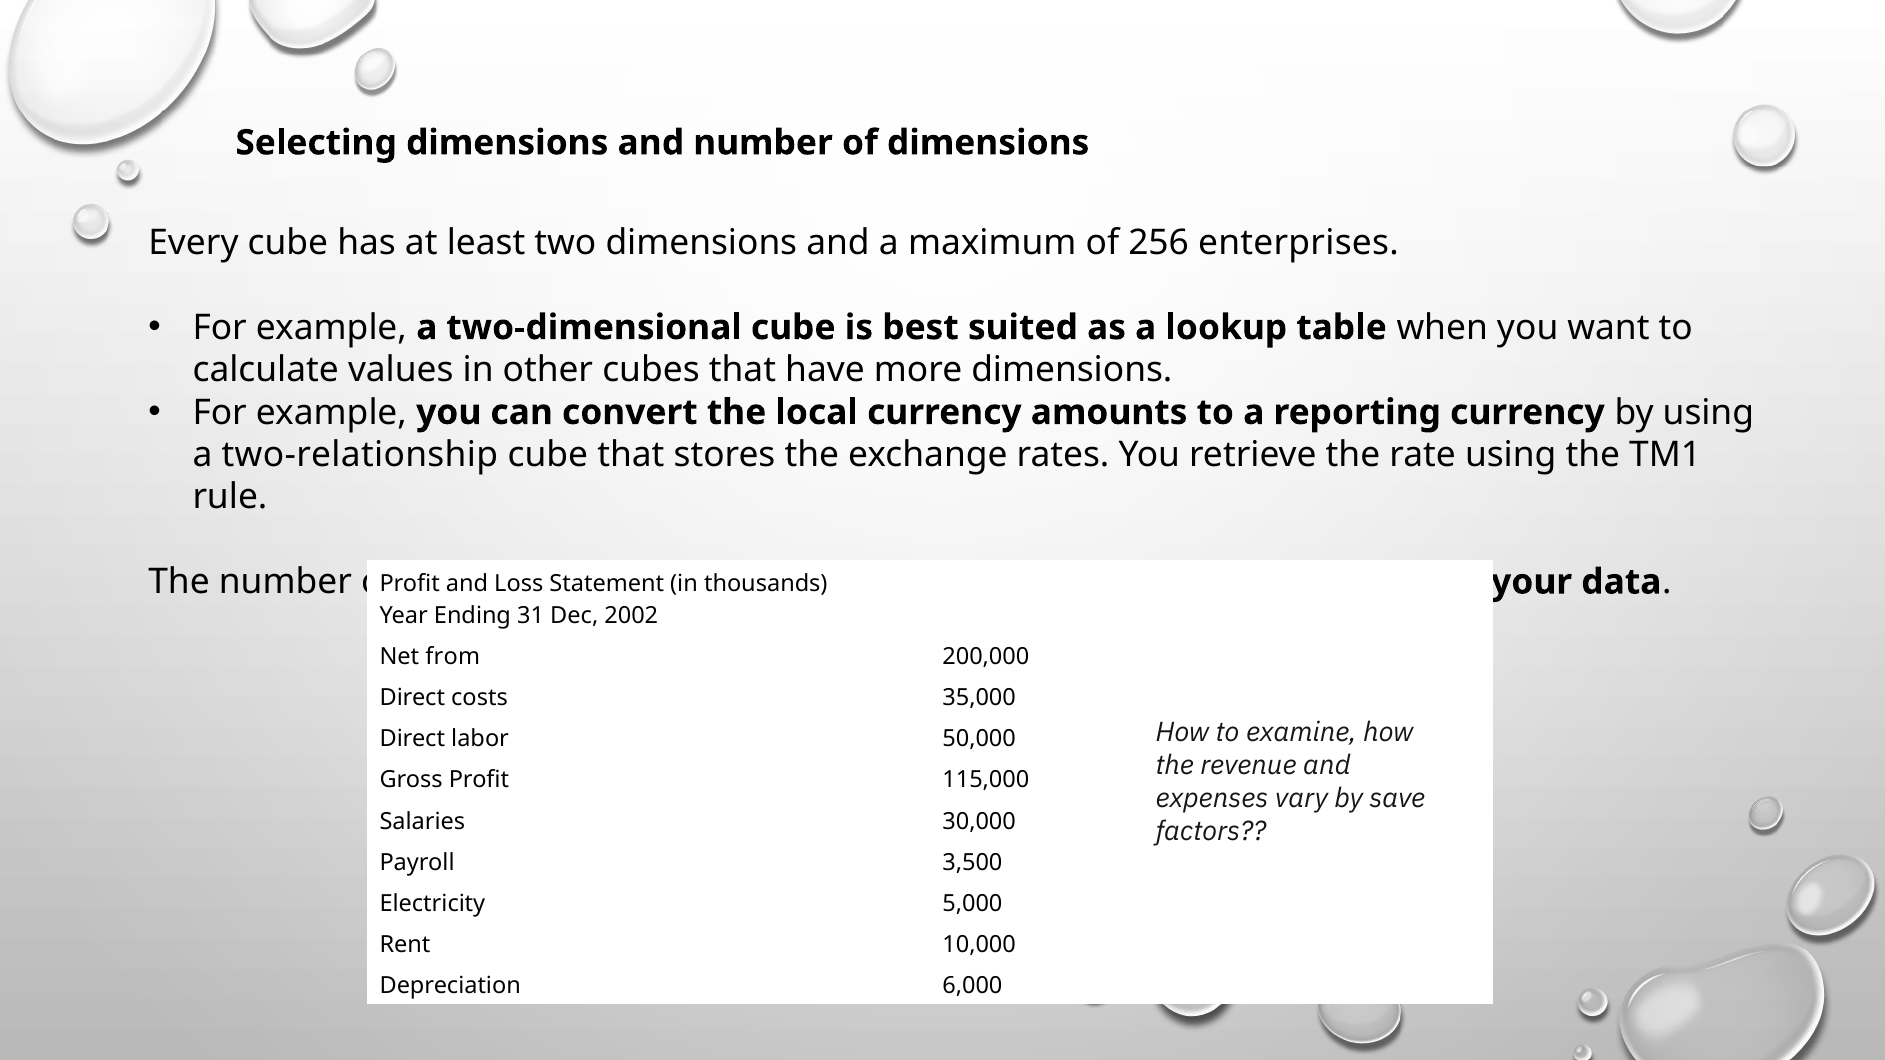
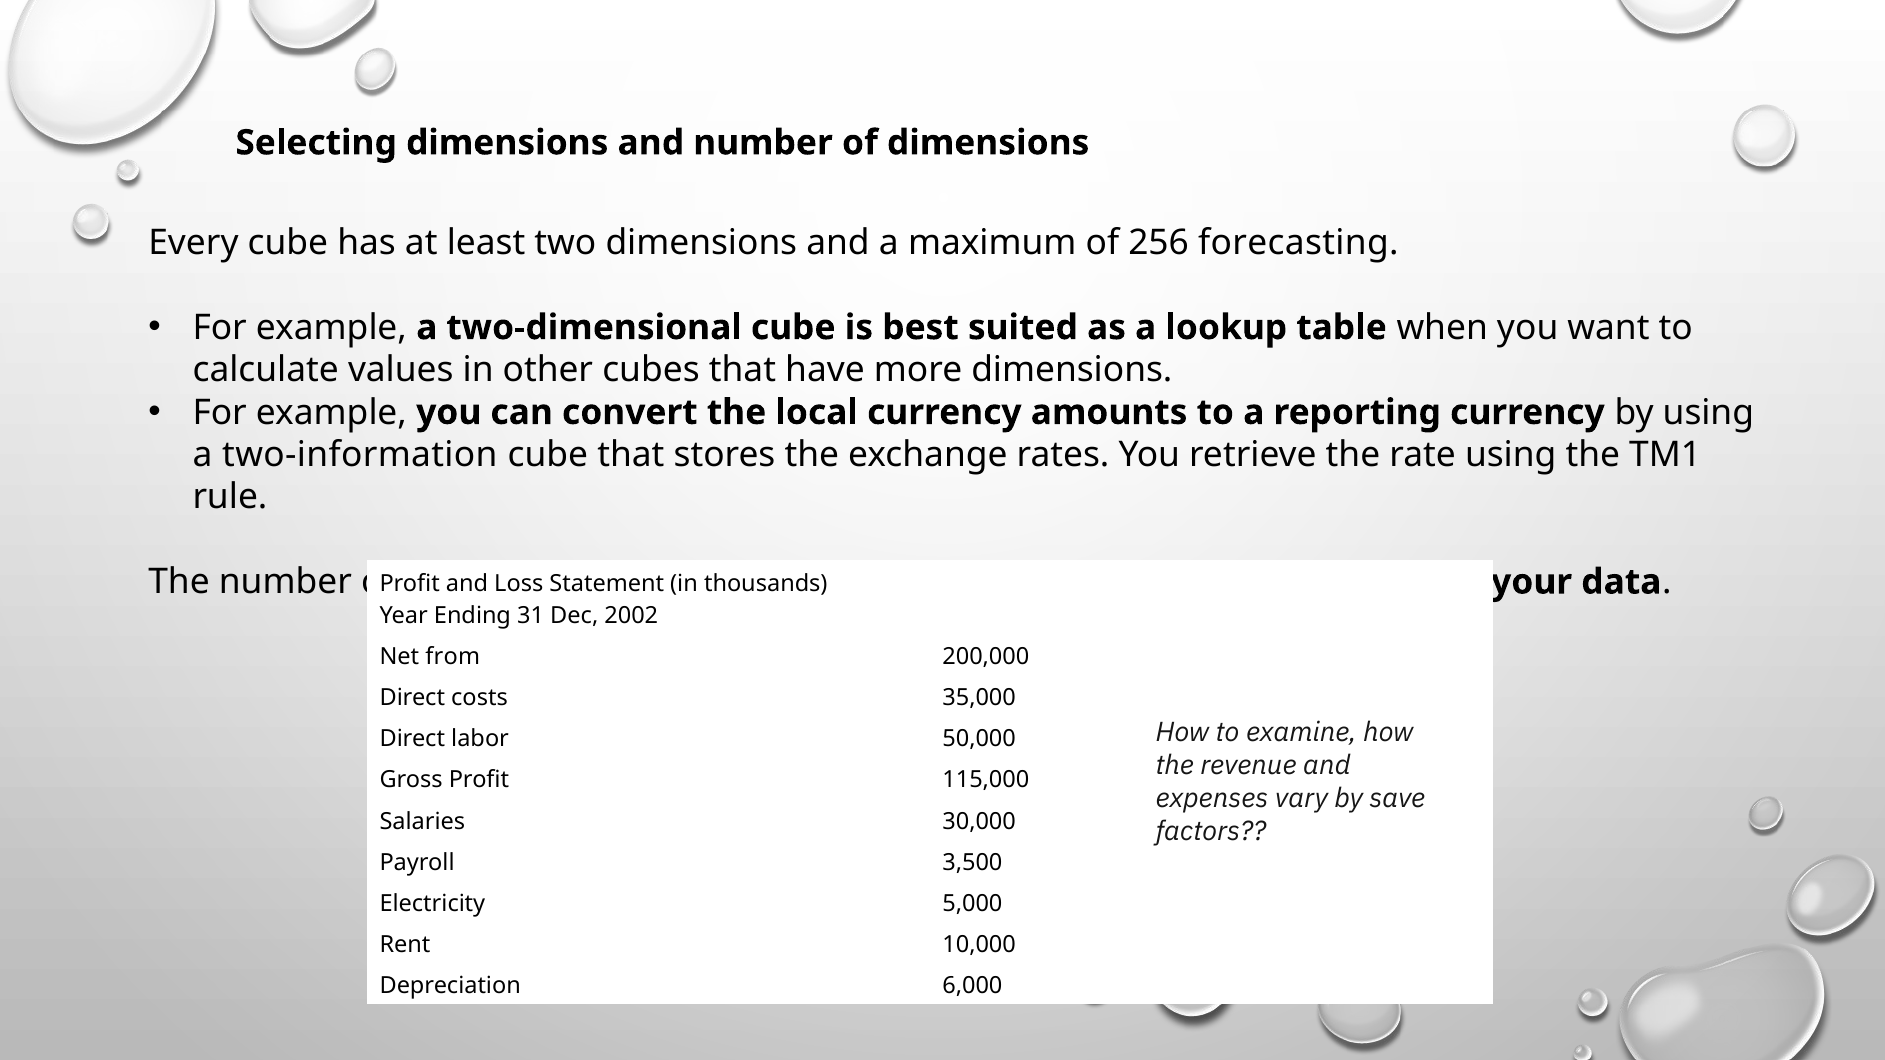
enterprises: enterprises -> forecasting (1298, 243)
two-relationship: two-relationship -> two-information (360, 455)
